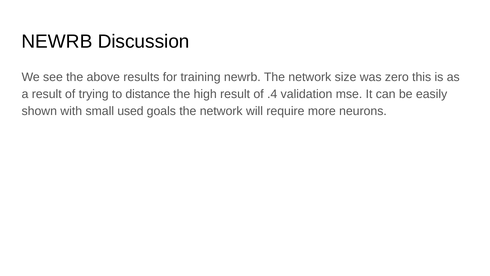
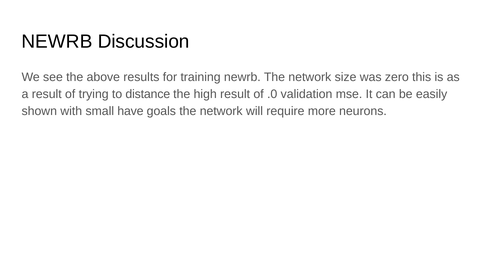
.4: .4 -> .0 (272, 94)
used: used -> have (130, 111)
